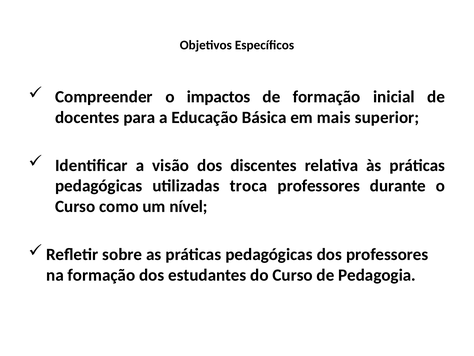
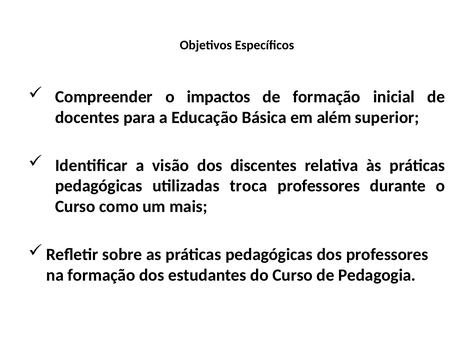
mais: mais -> além (334, 117)
nível: nível -> mais (188, 206)
